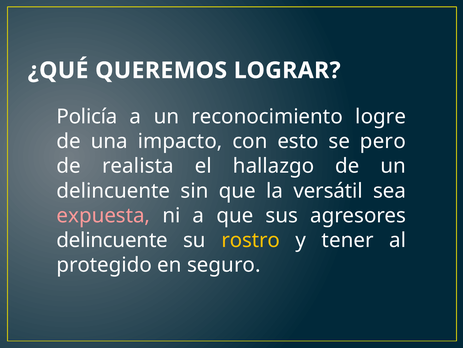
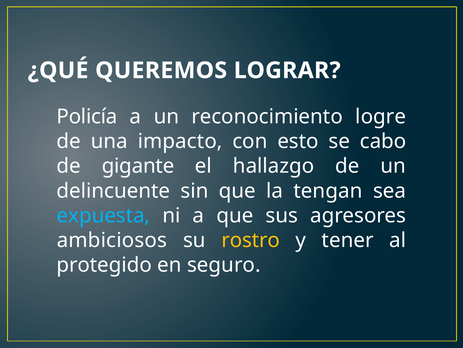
pero: pero -> cabo (383, 141)
realista: realista -> gigante (138, 166)
versátil: versátil -> tengan (328, 190)
expuesta colour: pink -> light blue (103, 215)
delincuente: delincuente -> ambiciosos (112, 240)
